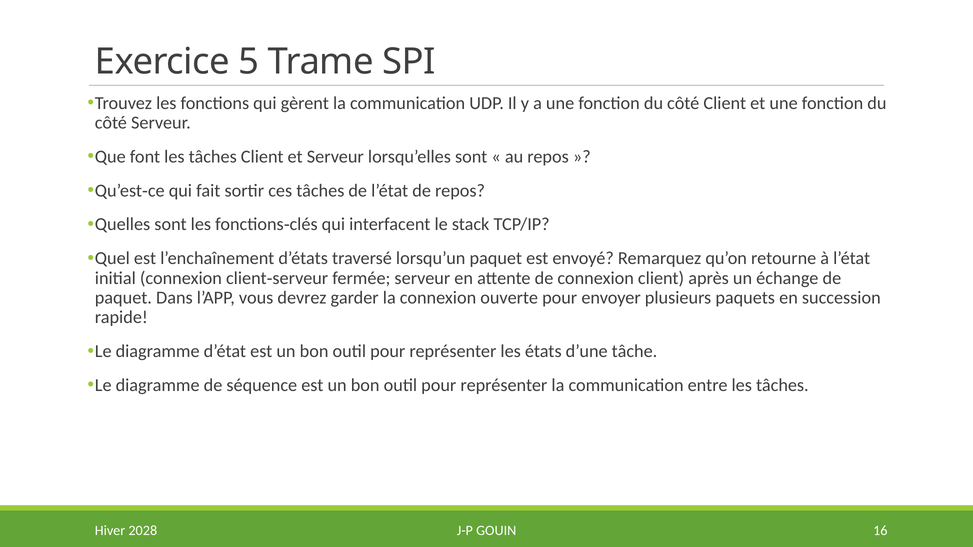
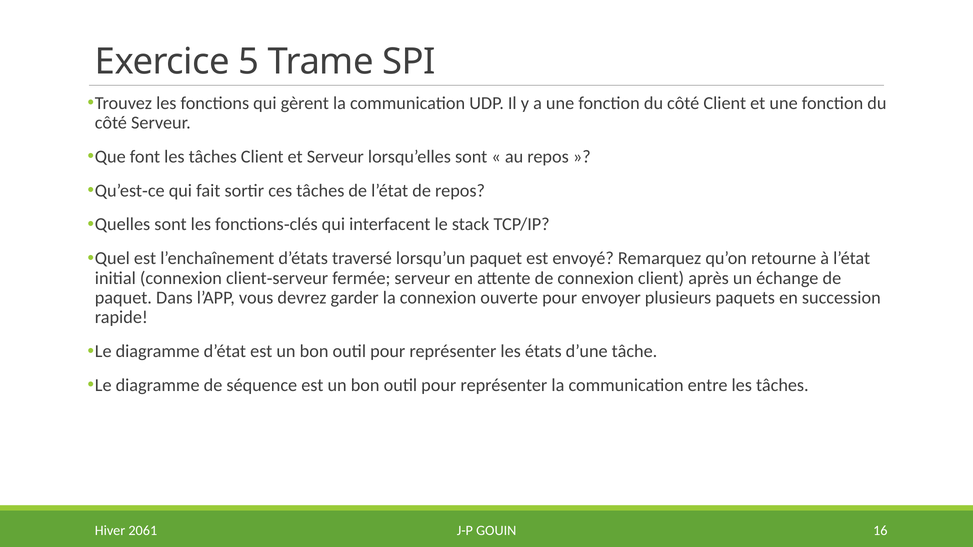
2028: 2028 -> 2061 (143, 531)
